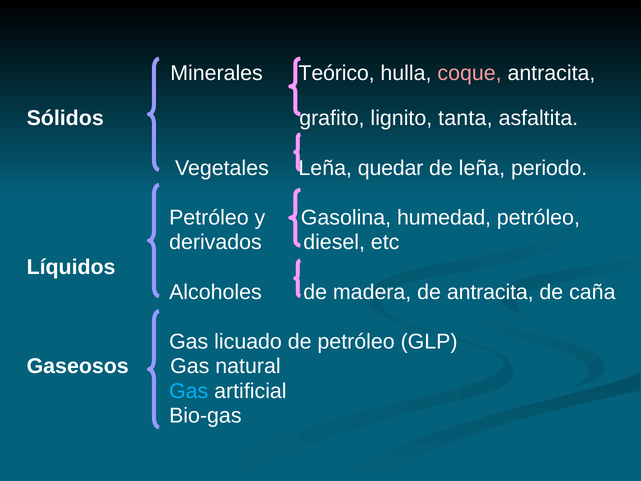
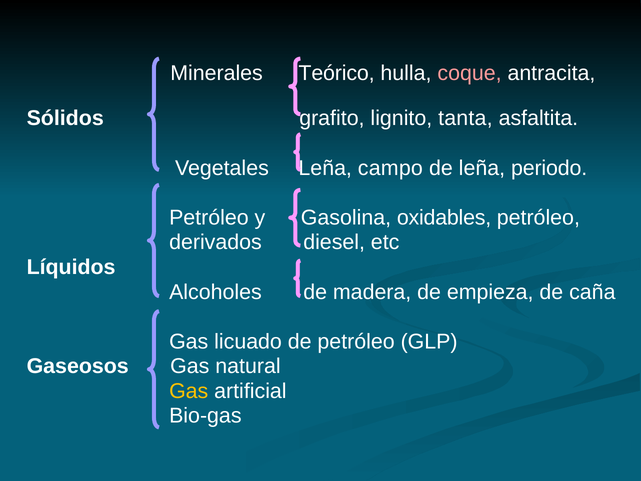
quedar: quedar -> campo (390, 168)
humedad: humedad -> oxidables (444, 217)
de antracita: antracita -> empieza (490, 292)
Gas colour: light blue -> yellow (189, 391)
